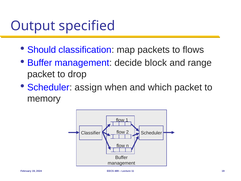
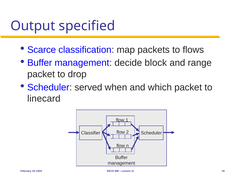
Should: Should -> Scarce (42, 50)
assign: assign -> served (88, 87)
memory: memory -> linecard (44, 98)
